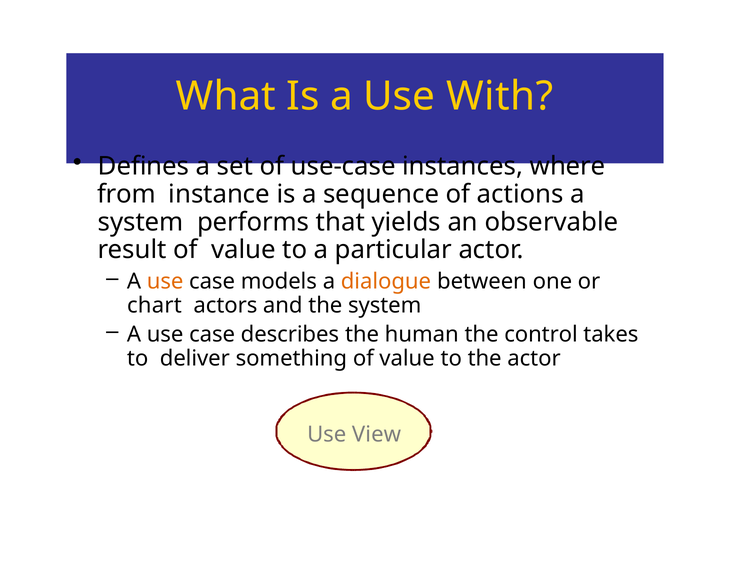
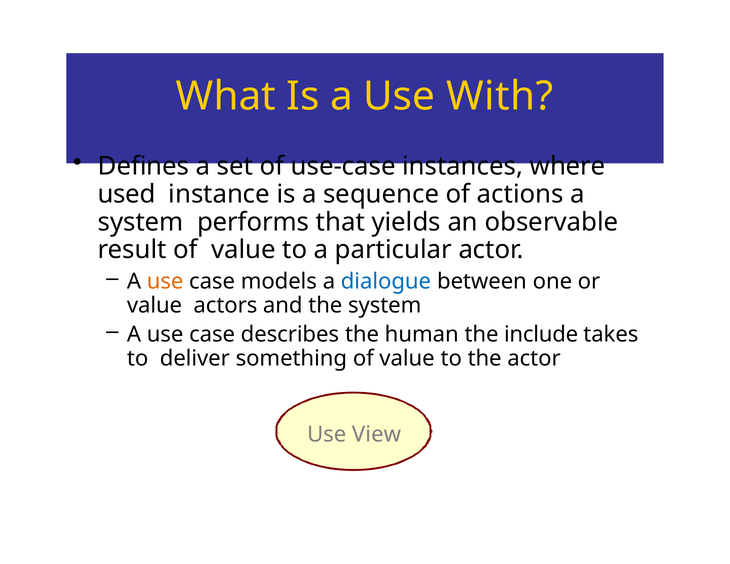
from: from -> used (127, 194)
dialogue colour: orange -> blue (386, 281)
chart: chart -> value (155, 305)
control: control -> include (541, 334)
